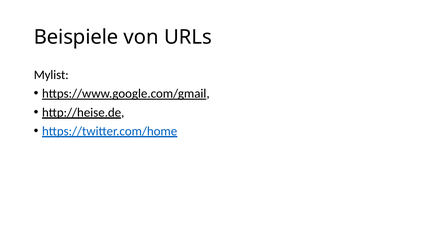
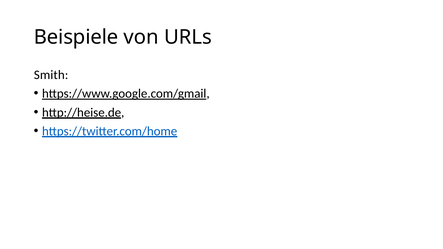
Mylist: Mylist -> Smith (51, 75)
